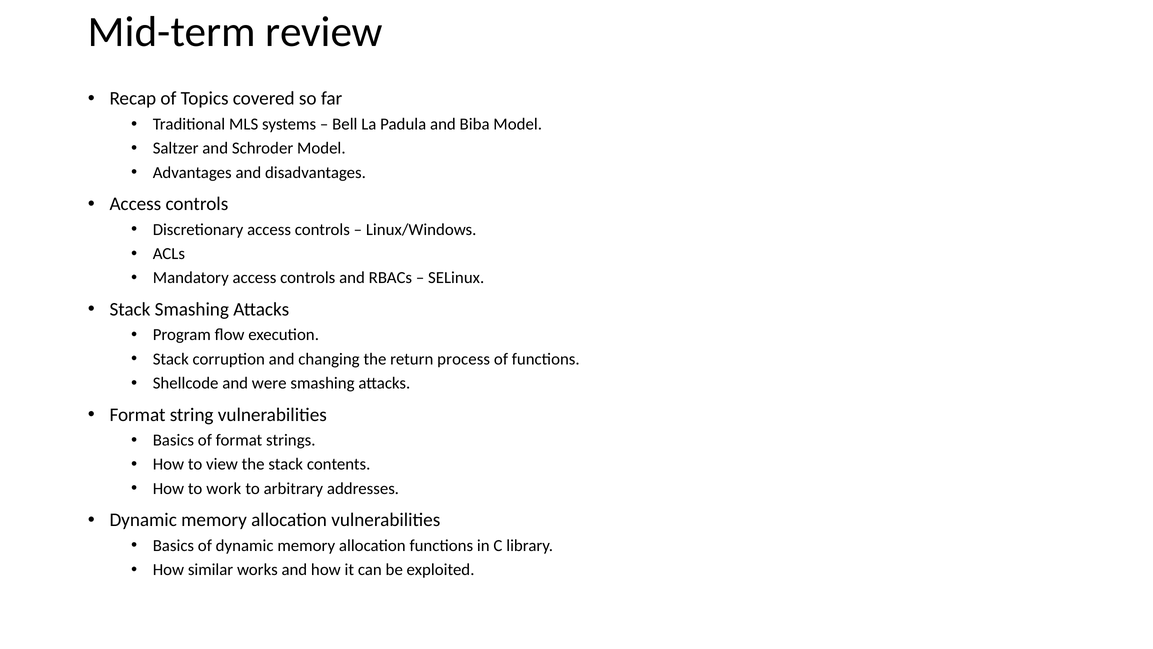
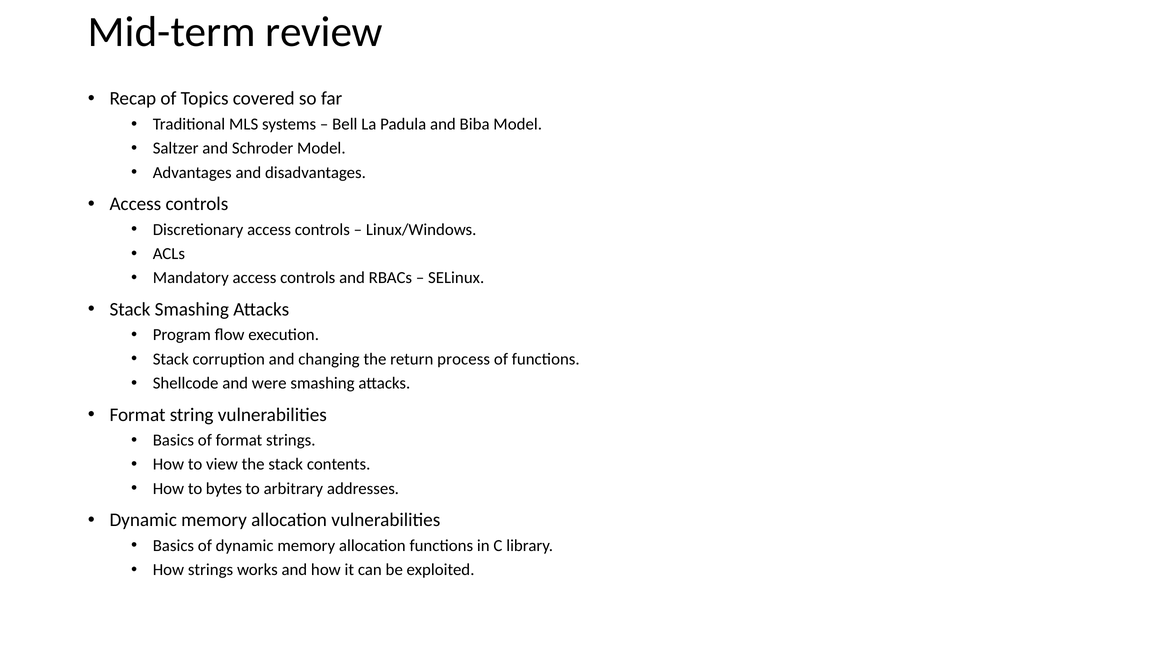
work: work -> bytes (224, 488)
How similar: similar -> strings (211, 569)
